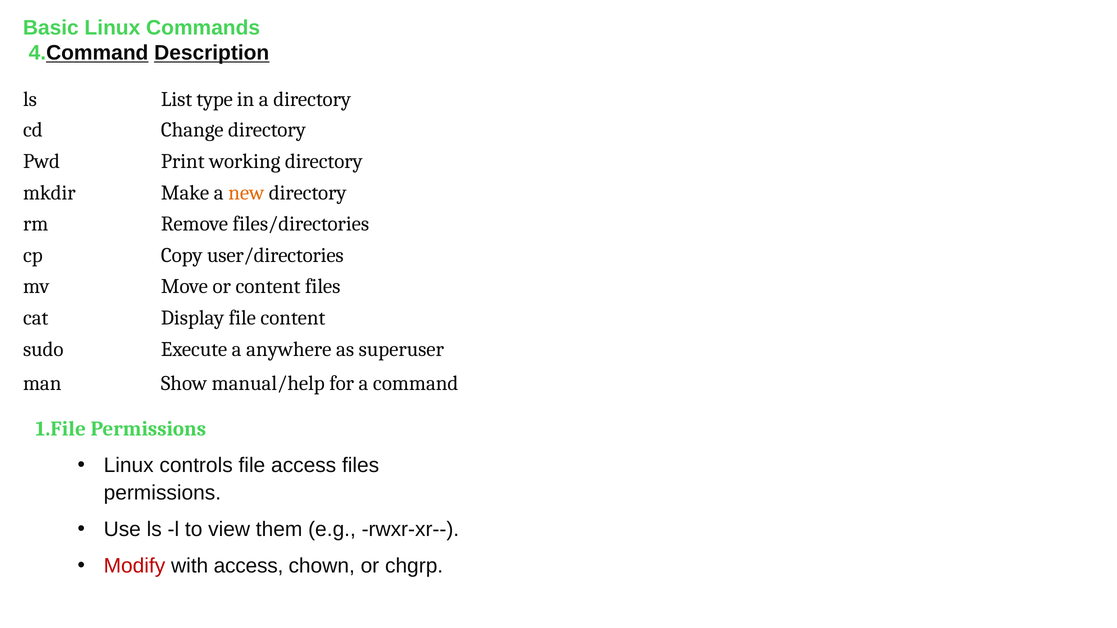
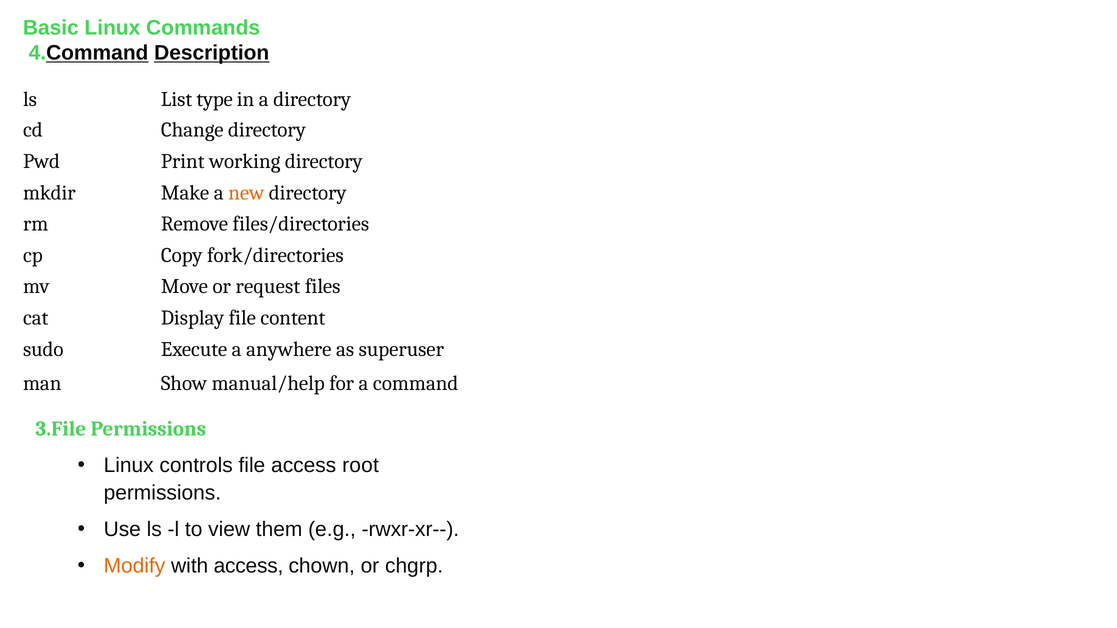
user/directories: user/directories -> fork/directories (275, 255)
or content: content -> request (268, 287)
1.File: 1.File -> 3.File (61, 429)
access files: files -> root (361, 466)
Modify colour: red -> orange (134, 566)
